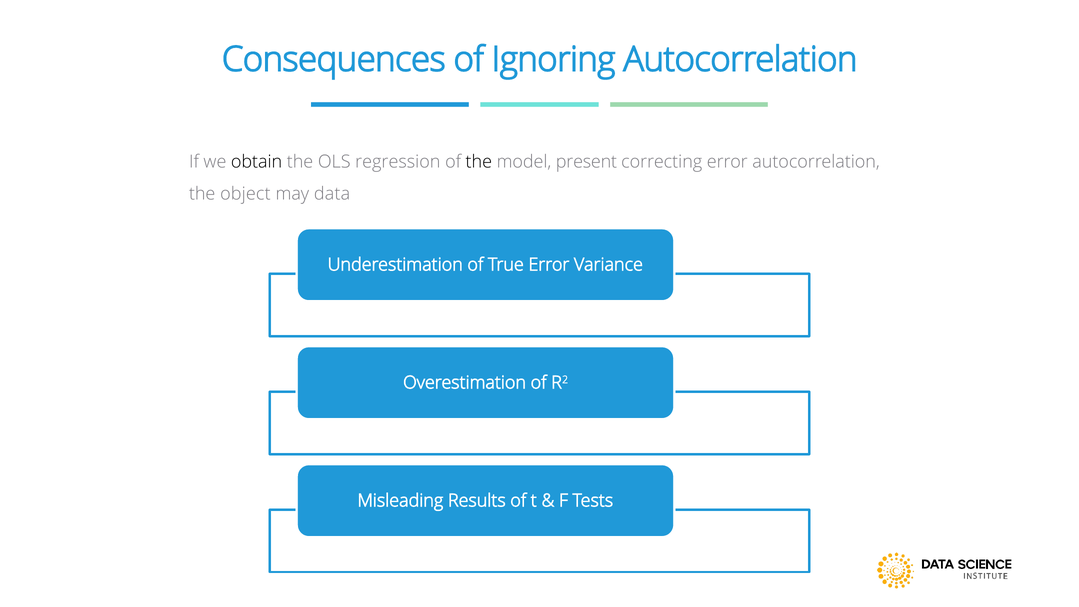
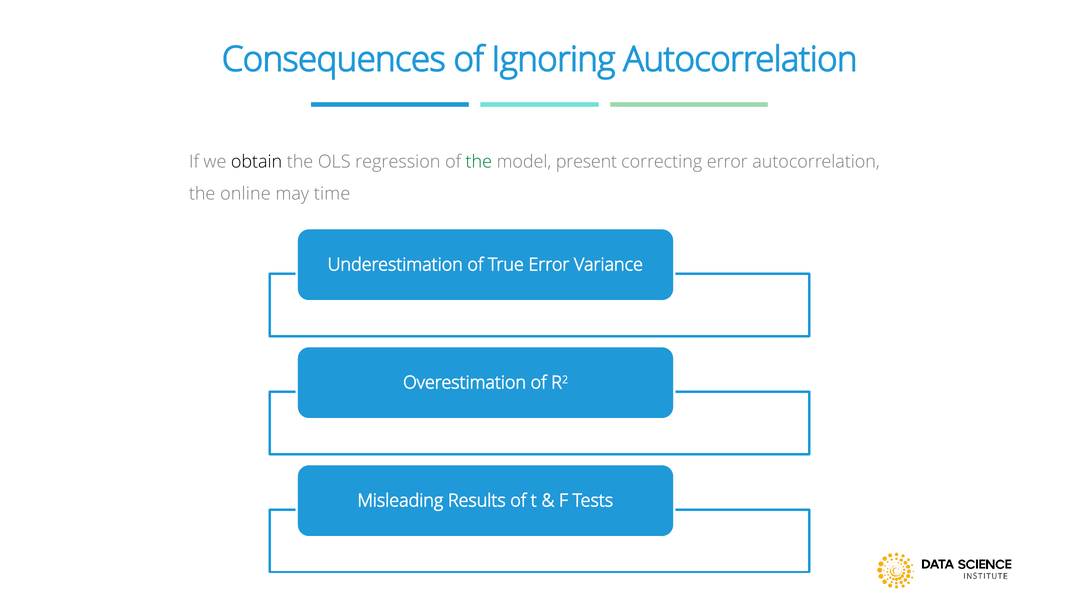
the colour: black -> green (479, 162)
object: object -> online (245, 194)
data: data -> time (332, 194)
